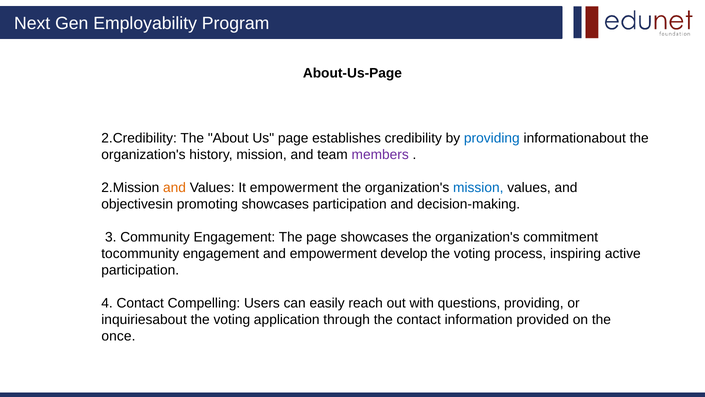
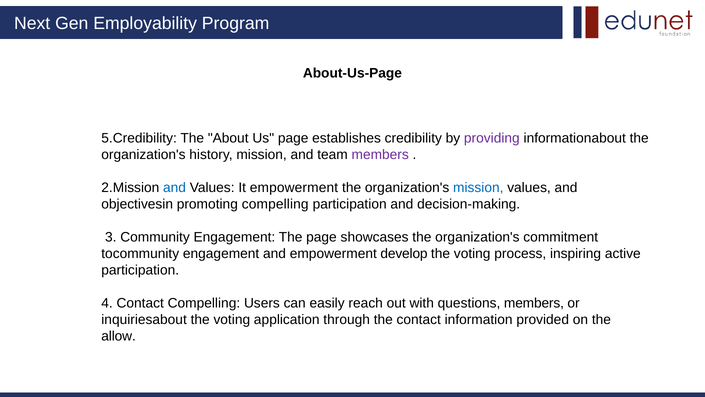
2.Credibility: 2.Credibility -> 5.Credibility (139, 138)
providing colour: blue -> purple (492, 138)
and colour: orange -> blue (175, 188)
promoting showcases: showcases -> compelling (275, 204)
questions providing: providing -> members (534, 303)
once: once -> allow (119, 336)
